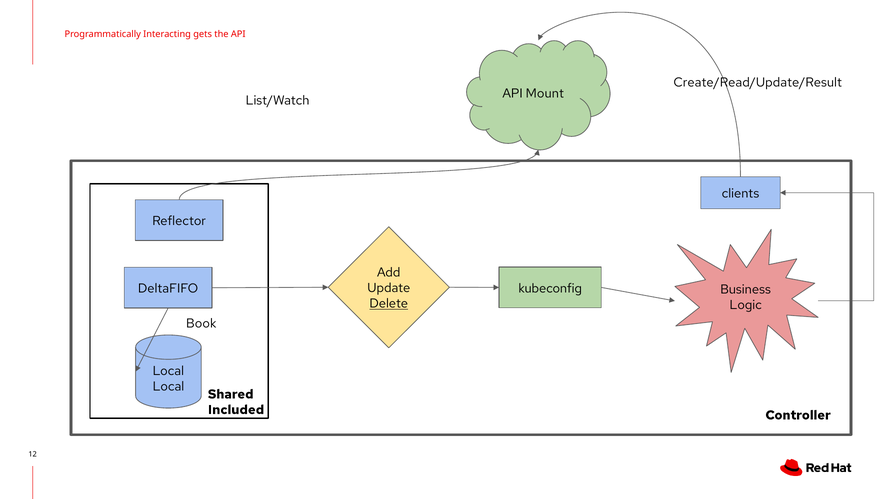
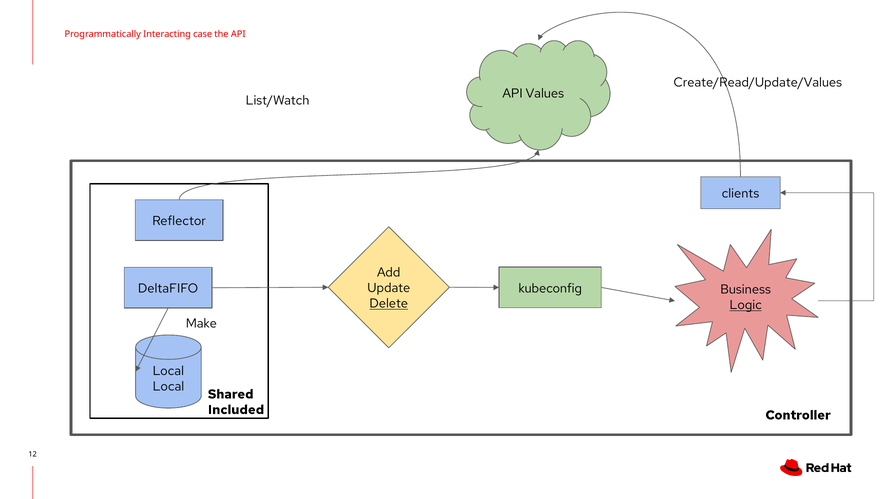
gets: gets -> case (203, 34)
Create/Read/Update/Result: Create/Read/Update/Result -> Create/Read/Update/Values (758, 83)
Mount: Mount -> Values (545, 93)
Logic underline: none -> present (746, 305)
Book: Book -> Make (201, 324)
